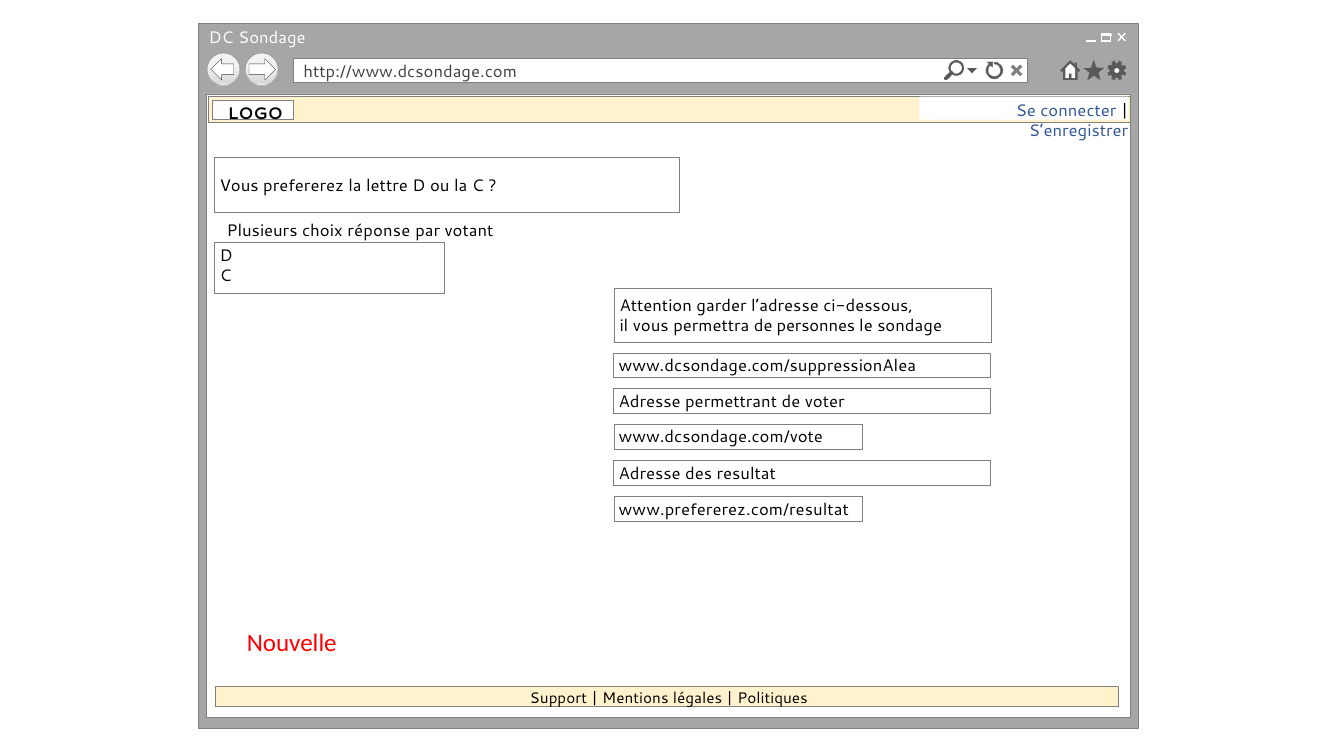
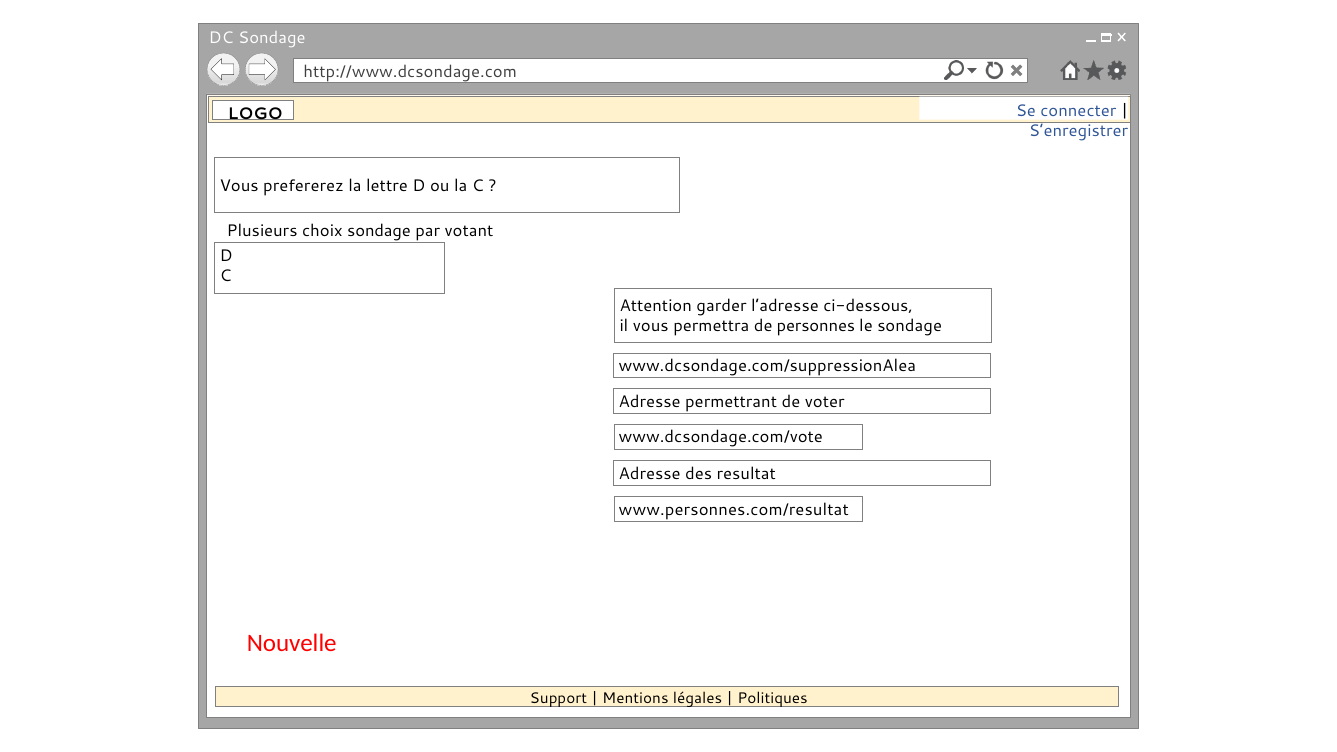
choix réponse: réponse -> sondage (379, 231)
www.prefererez.com/resultat: www.prefererez.com/resultat -> www.personnes.com/resultat (734, 510)
